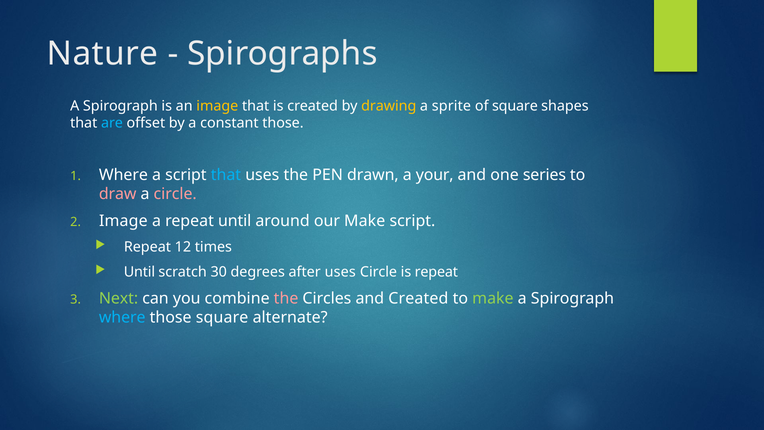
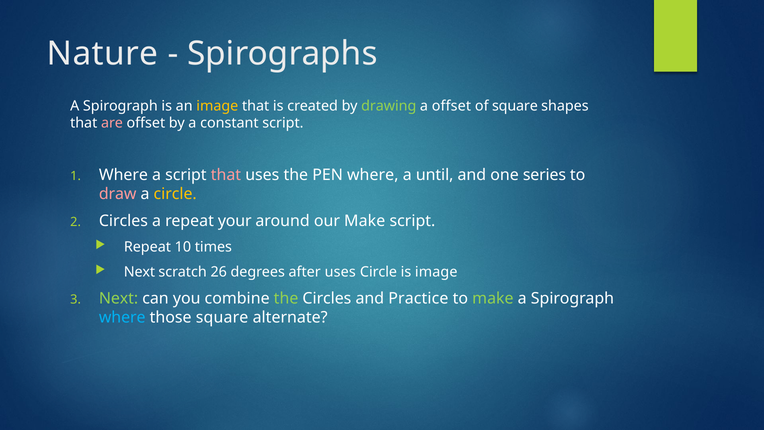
drawing colour: yellow -> light green (389, 106)
a sprite: sprite -> offset (451, 106)
are colour: light blue -> pink (112, 123)
constant those: those -> script (283, 123)
that colour: light blue -> pink (226, 175)
PEN drawn: drawn -> where (373, 175)
your: your -> until (435, 175)
circle colour: pink -> yellow (175, 194)
Image: Image -> Circles (123, 221)
repeat until: until -> your (235, 221)
12: 12 -> 10 (183, 247)
Until: Until -> Next (139, 272)
30: 30 -> 26 (219, 272)
is repeat: repeat -> image (436, 272)
the colour: pink -> light green (286, 298)
and Created: Created -> Practice (418, 298)
